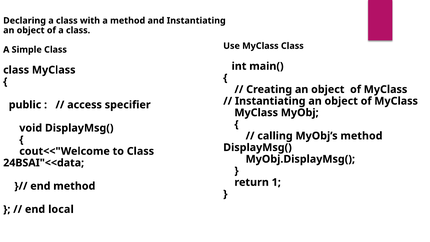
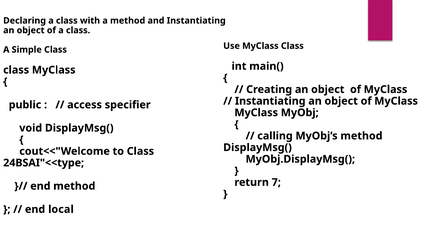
24BSAI"<<data: 24BSAI"<<data -> 24BSAI"<<type (44, 163)
1: 1 -> 7 (276, 182)
